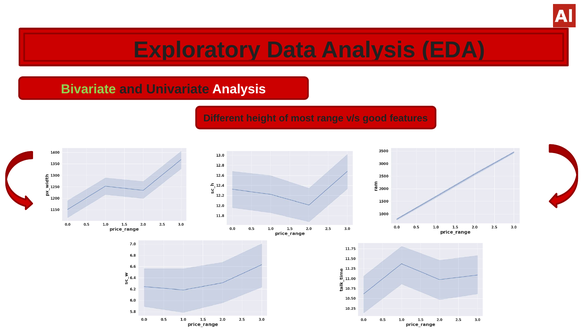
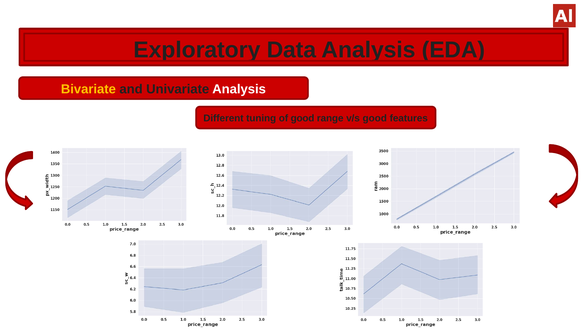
Bivariate colour: light green -> yellow (88, 89)
height: height -> tuning (261, 118)
of most: most -> good (303, 118)
